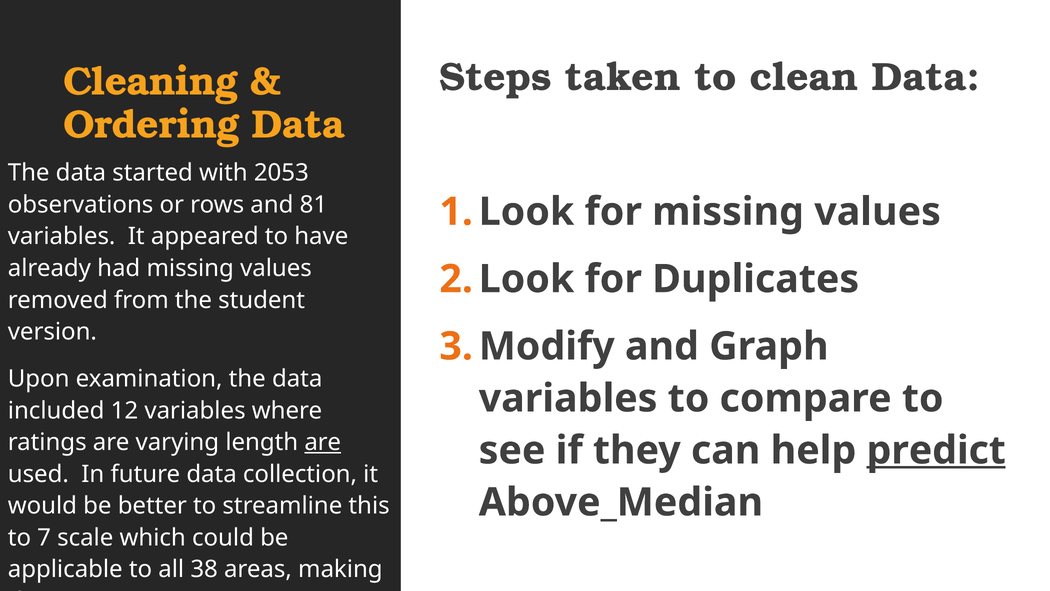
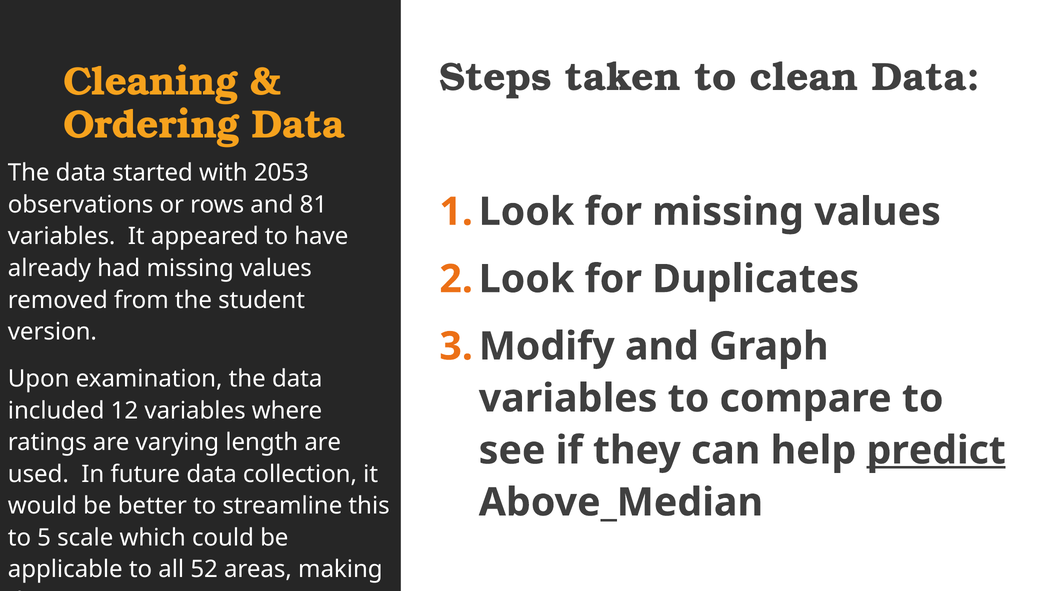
are underline: present -> none (323, 442)
7: 7 -> 5 (44, 537)
38: 38 -> 52 (204, 569)
